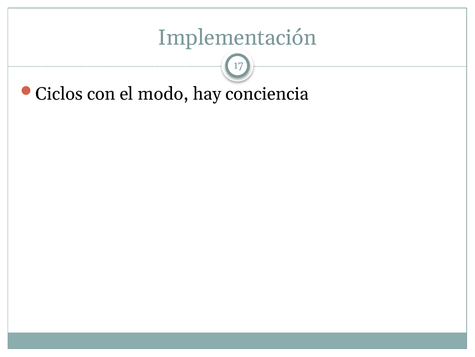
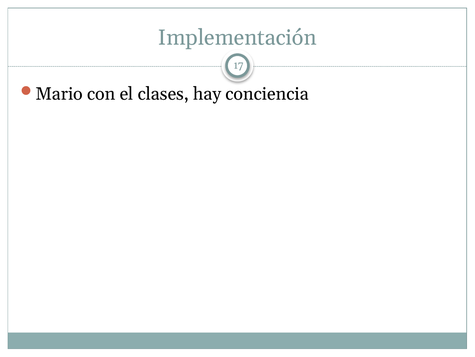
Ciclos: Ciclos -> Mario (59, 94)
modo: modo -> clases (163, 94)
